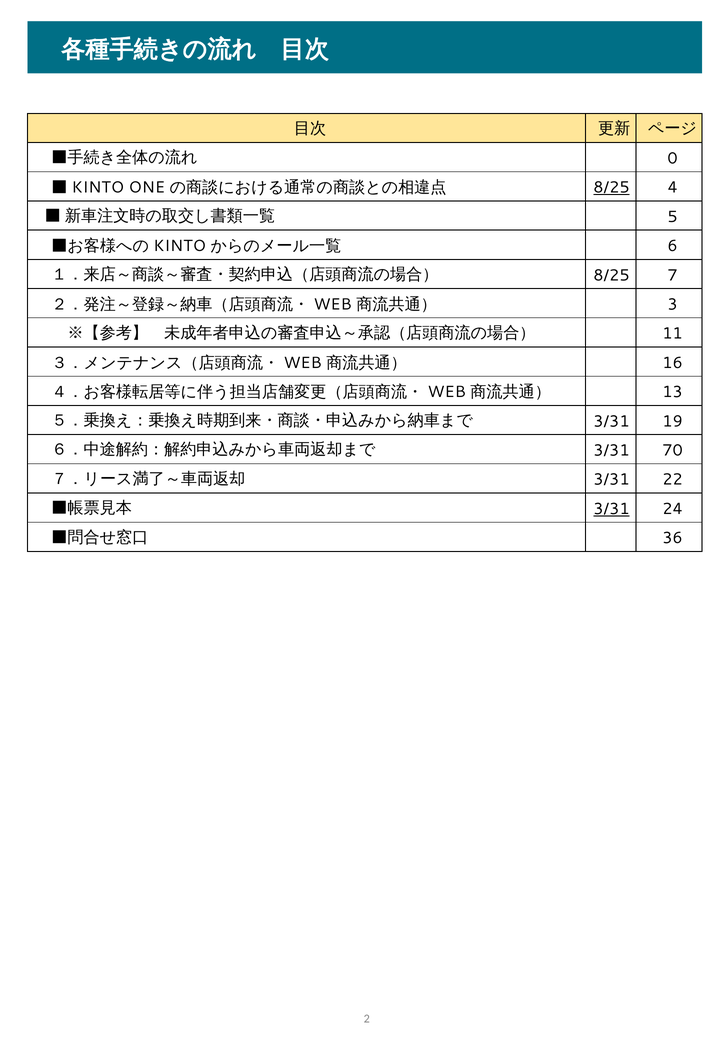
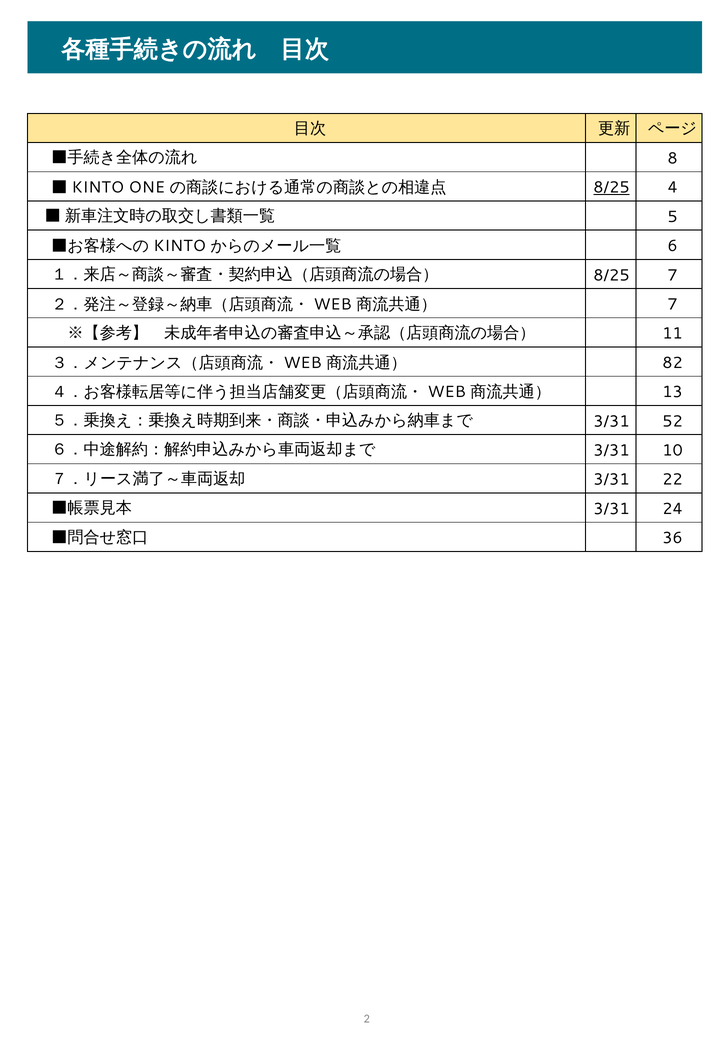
0: 0 -> 8 (672, 158)
3: 3 -> 7 (672, 304)
16: 16 -> 82 (673, 363)
19: 19 -> 52 (673, 421)
70: 70 -> 10 (673, 450)
3/31 underline: present -> none (611, 509)
